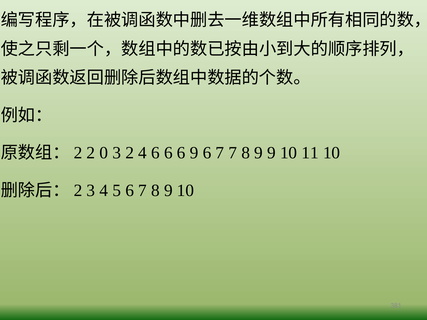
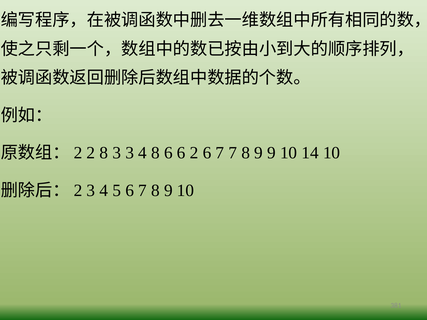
2 0: 0 -> 8 (104, 153)
3 2: 2 -> 3 (130, 153)
4 6: 6 -> 8 (155, 153)
6 9: 9 -> 2 (194, 153)
11: 11 -> 14 (310, 153)
